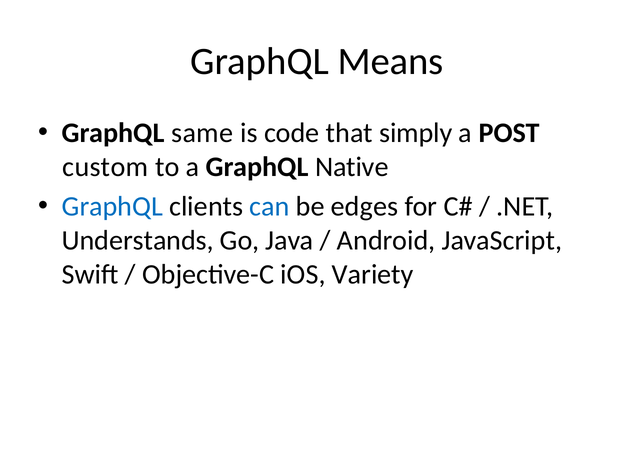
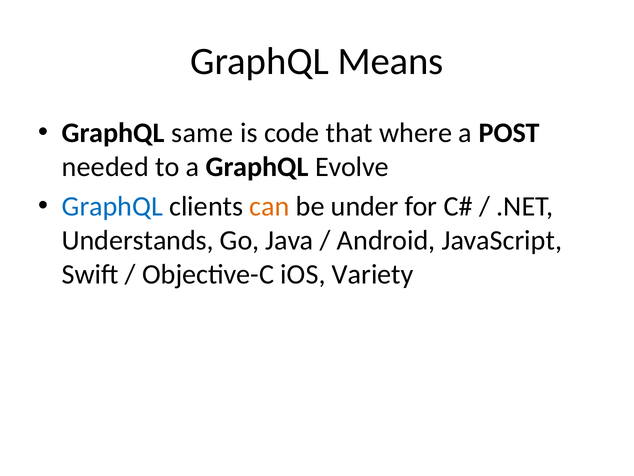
simply: simply -> where (416, 133)
custom: custom -> needed (105, 167)
Native: Native -> Evolve (352, 167)
can colour: blue -> orange (269, 206)
edges: edges -> under (365, 206)
